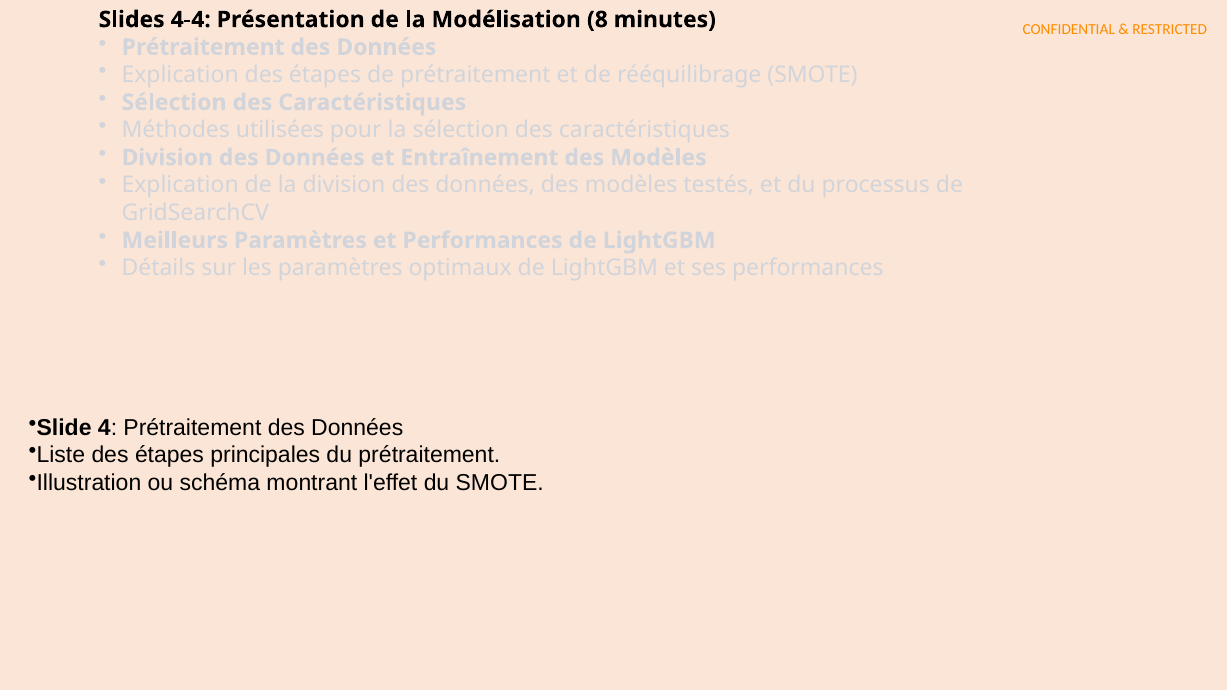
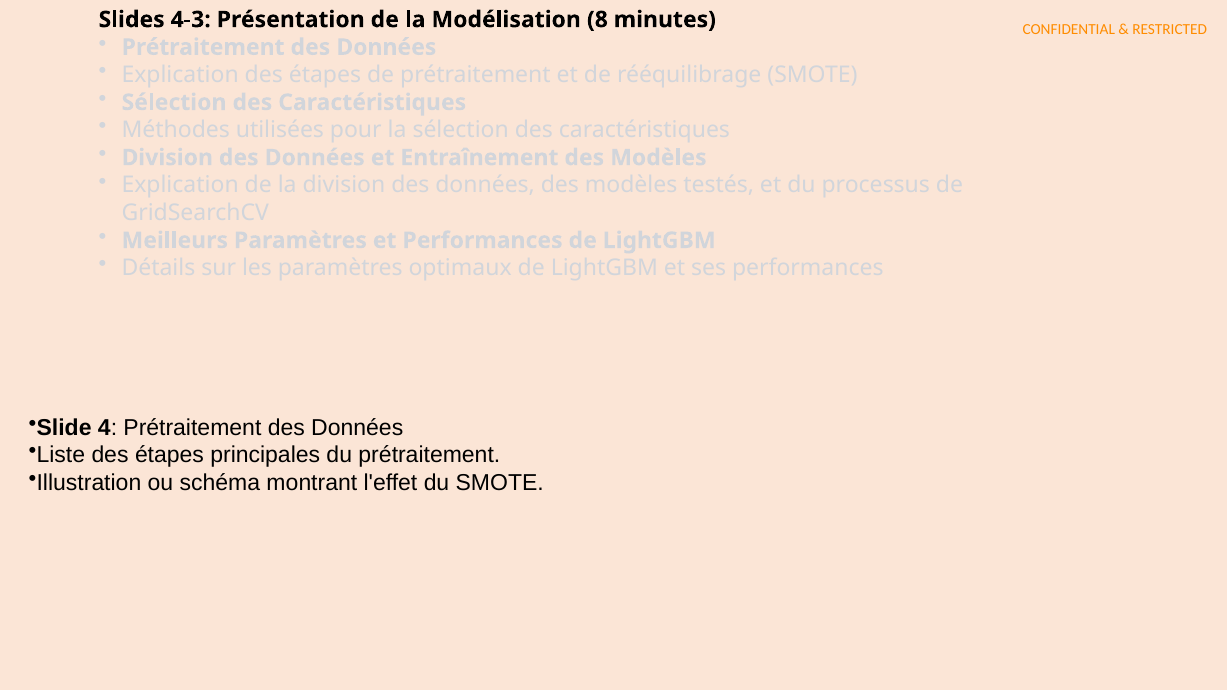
4-4: 4-4 -> 4-3 (191, 20)
